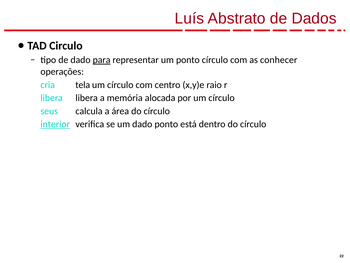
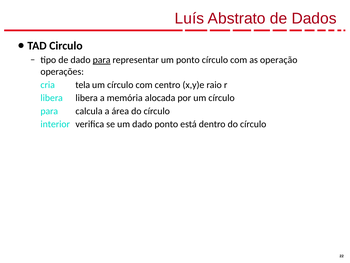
conhecer: conhecer -> operação (279, 60)
seus: seus -> para (49, 111)
interior underline: present -> none (55, 124)
